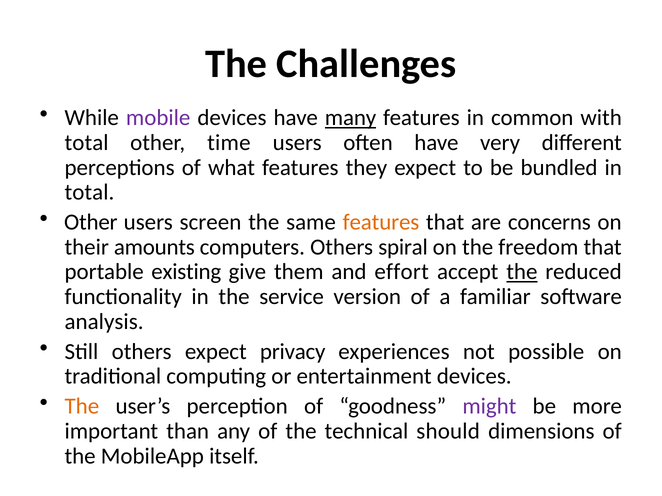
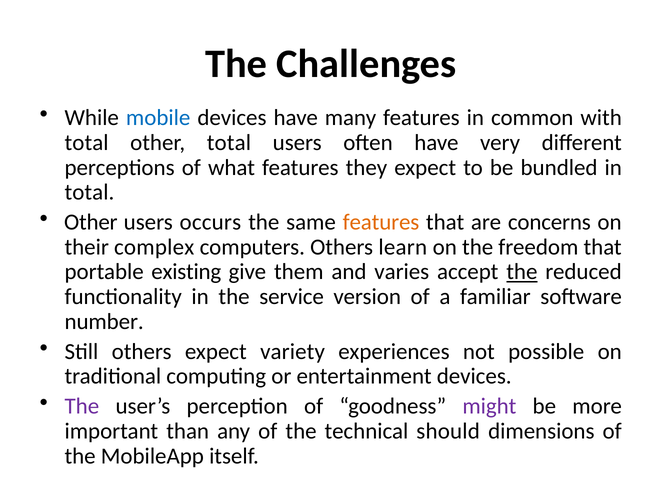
mobile colour: purple -> blue (158, 118)
many underline: present -> none (351, 118)
other time: time -> total (229, 143)
screen: screen -> occurs (210, 223)
amounts: amounts -> complex (154, 247)
spiral: spiral -> learn (403, 247)
effort: effort -> varies (402, 272)
analysis: analysis -> number (104, 322)
privacy: privacy -> variety (293, 352)
The colour: orange -> purple (82, 407)
